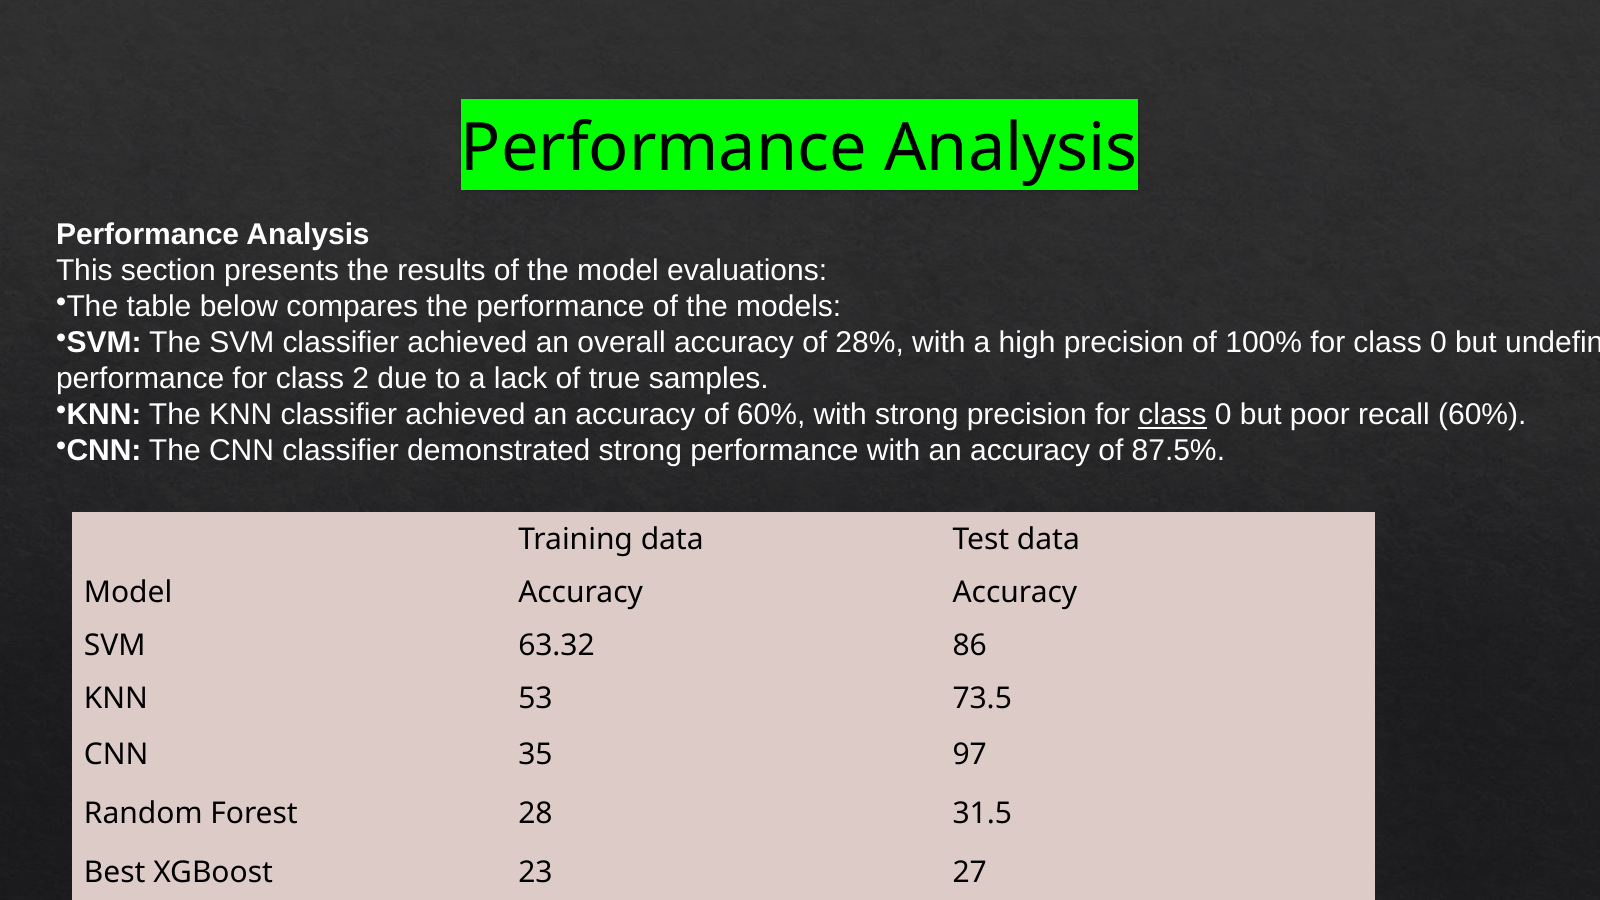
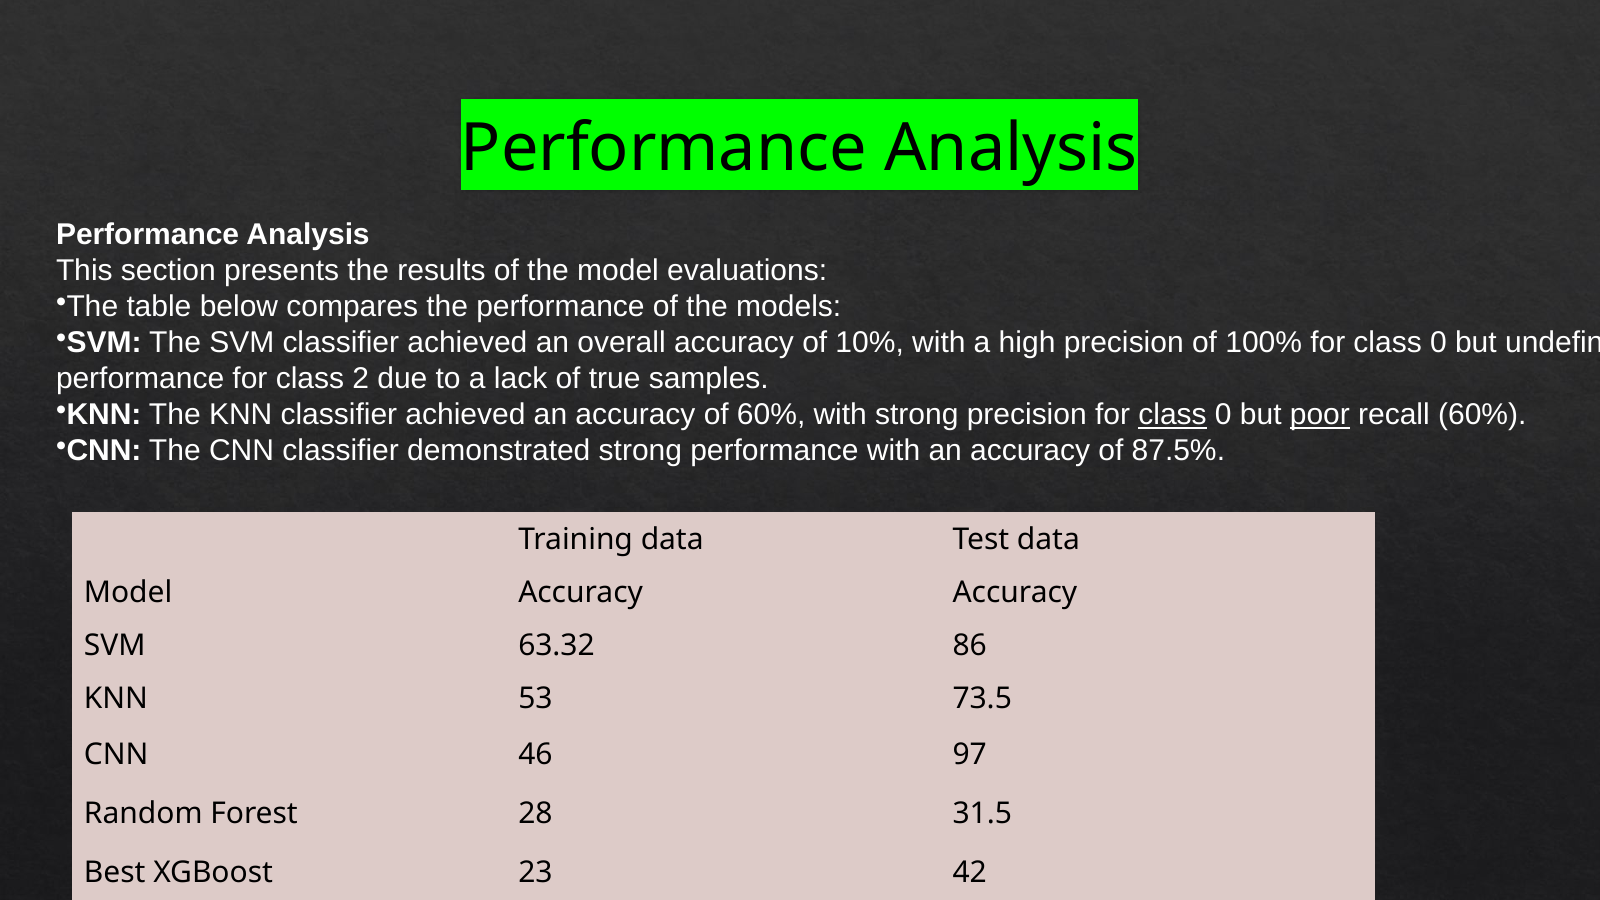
28%: 28% -> 10% (870, 343)
poor underline: none -> present (1320, 415)
35: 35 -> 46 (535, 754)
27: 27 -> 42 (970, 872)
